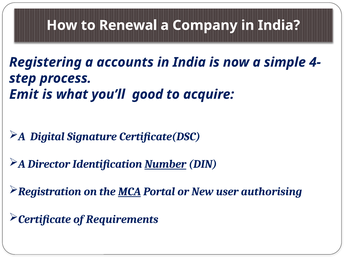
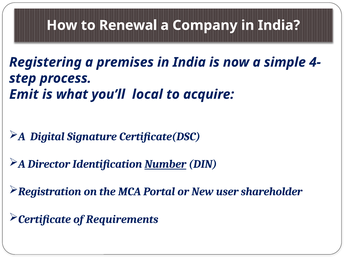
accounts: accounts -> premises (125, 62)
good: good -> local (147, 94)
MCA underline: present -> none (129, 192)
authorising: authorising -> shareholder (272, 192)
